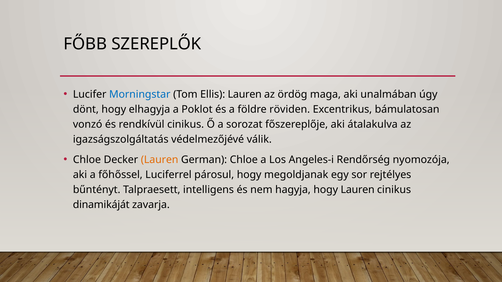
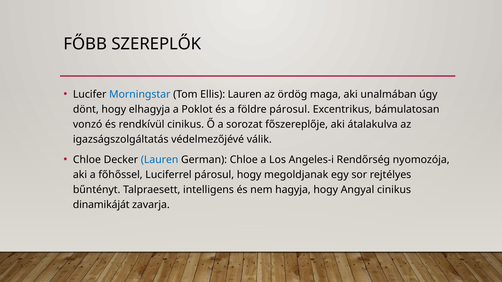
földre röviden: röviden -> párosul (290, 109)
Lauren colour: orange -> blue (160, 160)
hogy Lauren: Lauren -> Angyal (358, 190)
